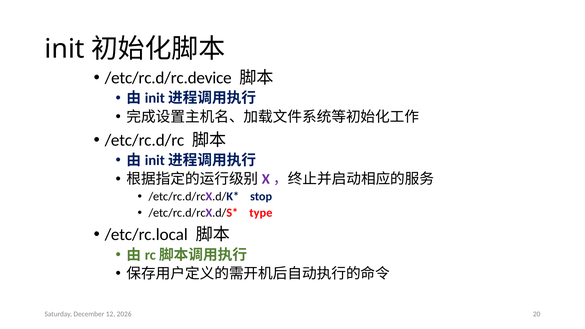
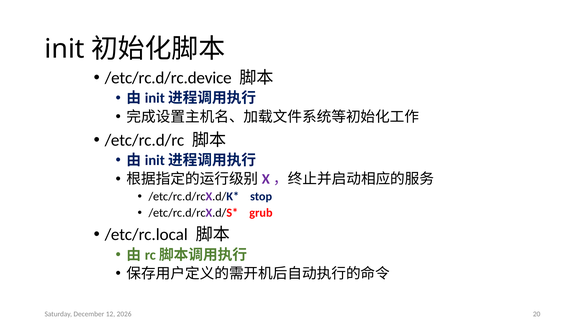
type: type -> grub (261, 213)
